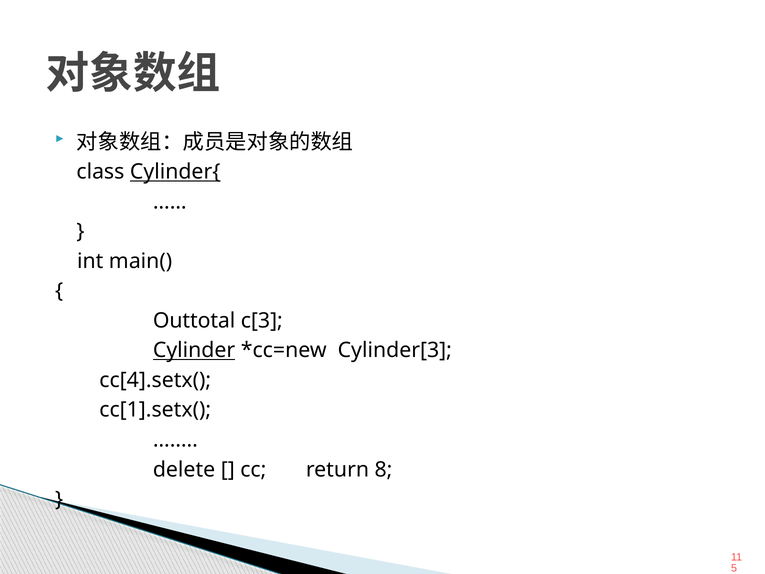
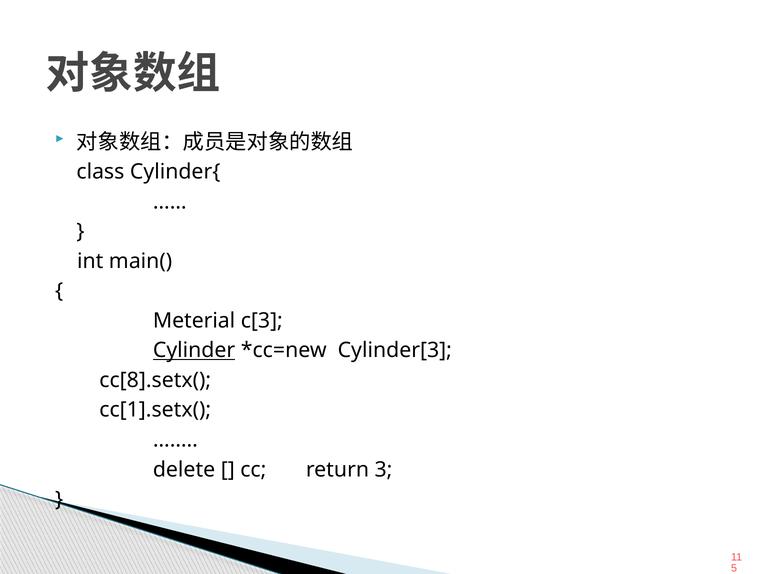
Cylinder{ underline: present -> none (175, 172)
Outtotal: Outtotal -> Meterial (194, 321)
cc[4].setx(: cc[4].setx( -> cc[8].setx( (155, 380)
8: 8 -> 3 (383, 469)
